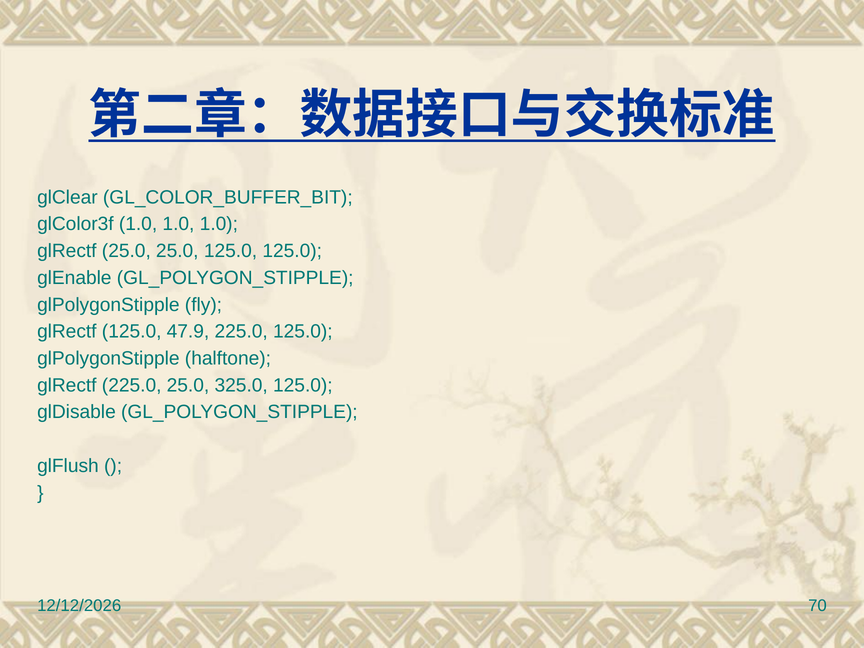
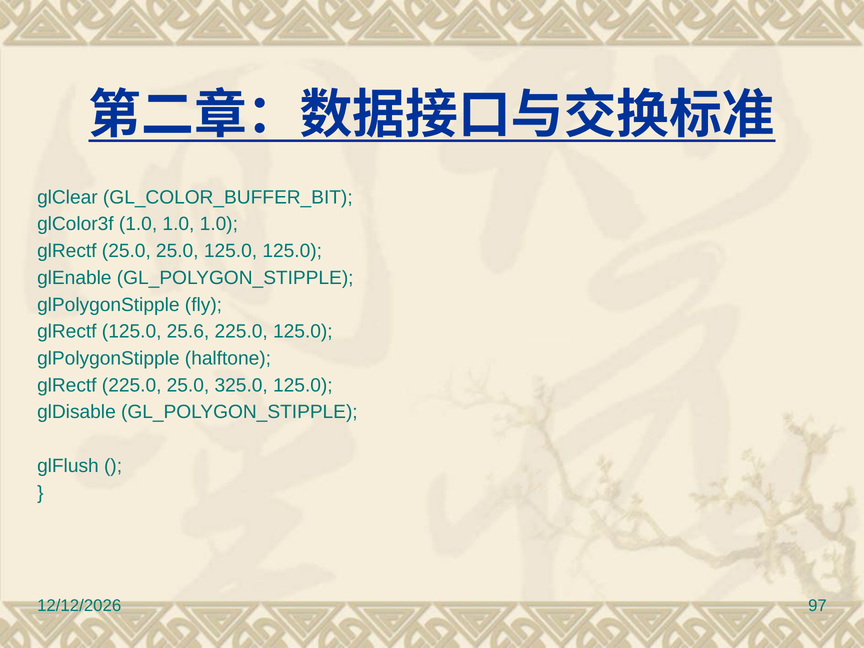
47.9: 47.9 -> 25.6 (188, 332)
70: 70 -> 97 (817, 606)
